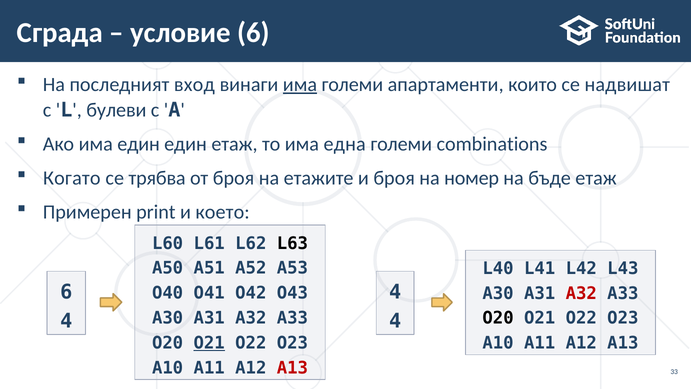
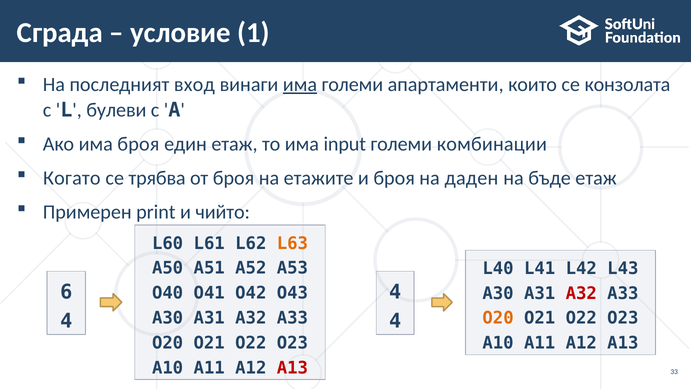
условие 6: 6 -> 1 (254, 33)
надвишат: надвишат -> конзолата (627, 85)
има един: един -> броя (138, 144)
една: една -> input (345, 144)
combinations: combinations -> комбинации (492, 144)
номер: номер -> даден (471, 178)
което: което -> чийто (223, 212)
L63 colour: black -> orange (292, 243)
O20 colour: black -> orange (498, 318)
O21 underline: present -> none (209, 343)
